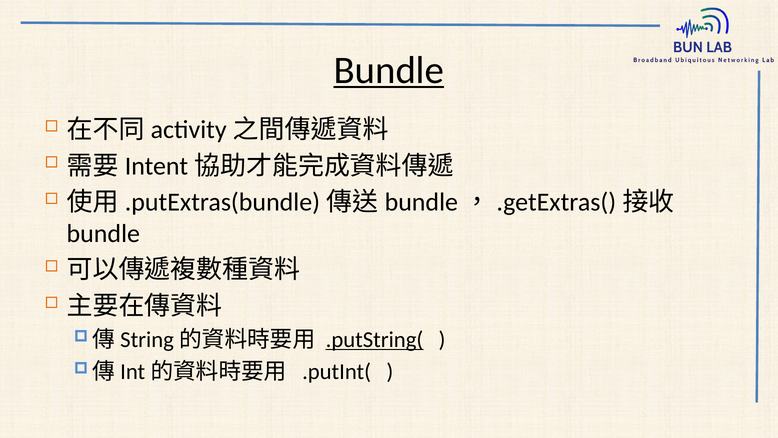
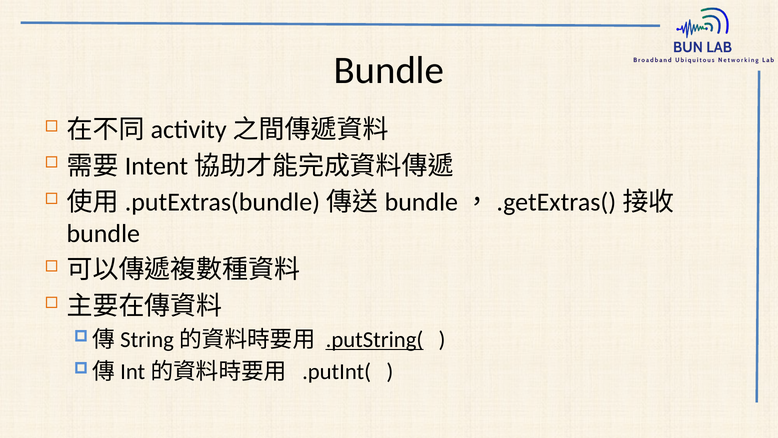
Bundle underline: present -> none (389, 70)
